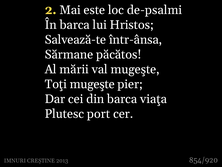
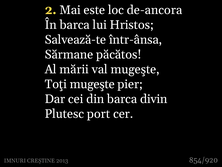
de-psalmi: de-psalmi -> de-ancora (155, 10)
viaţa: viaţa -> divin (154, 99)
